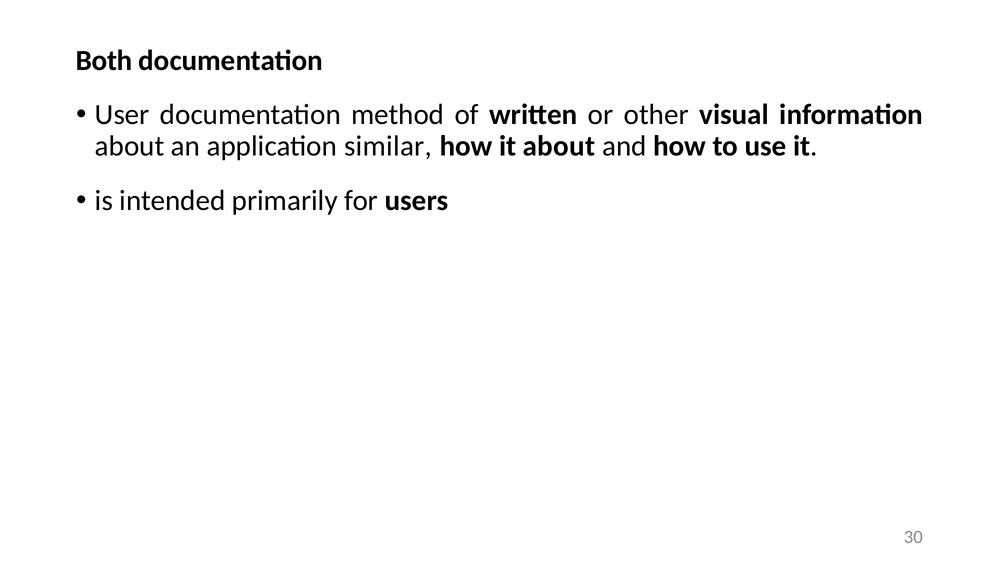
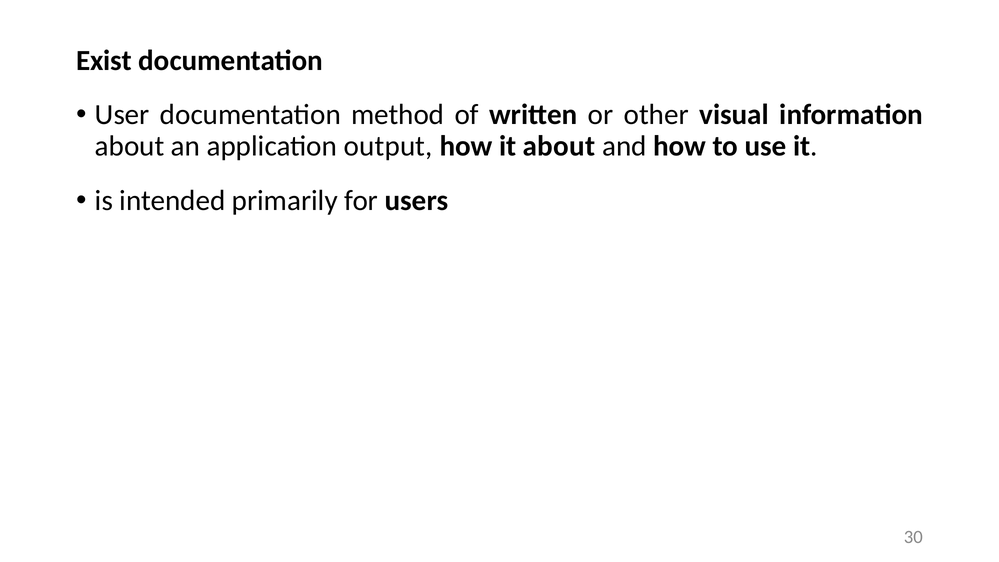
Both: Both -> Exist (104, 61)
similar: similar -> output (388, 146)
